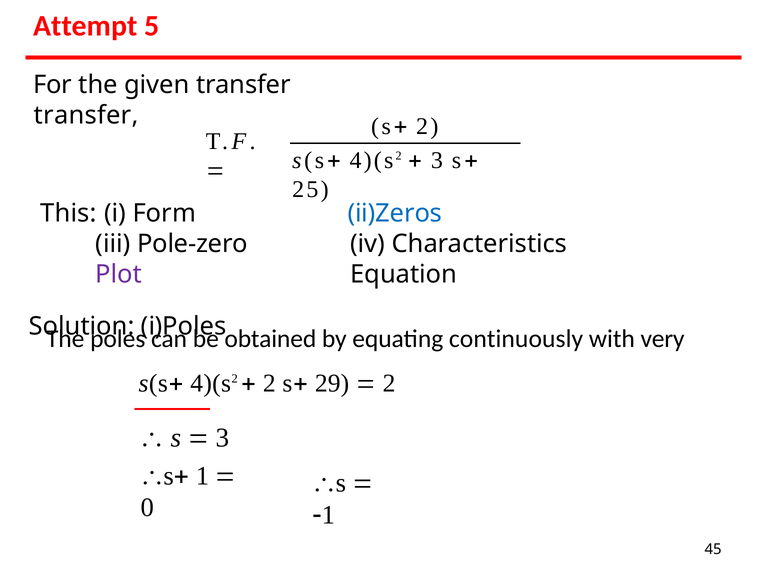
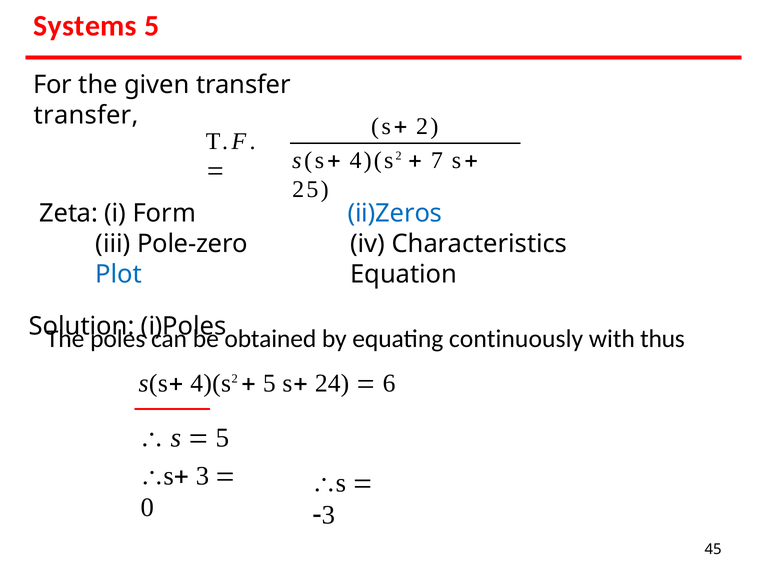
Attempt: Attempt -> Systems (85, 26)
3: 3 -> 7 (437, 161)
This: This -> Zeta (69, 213)
Plot colour: purple -> blue (119, 275)
very: very -> thus (663, 339)
2: 2 -> 5 (269, 384)
29: 29 -> 24 (332, 384)
2: 2 -> 6 (389, 384)
3: 3 -> 5 (223, 438)
1: 1 -> 3 (202, 476)
1: 1 -> 3 (328, 515)
